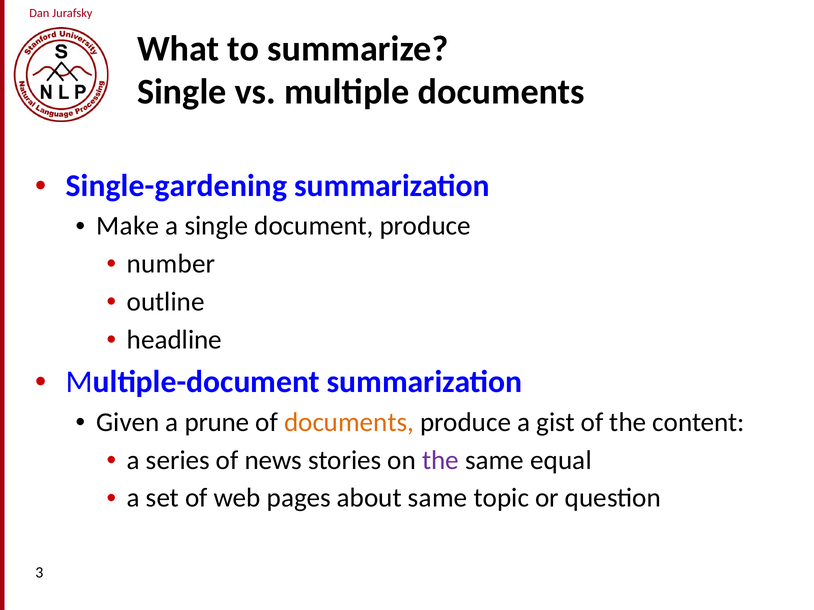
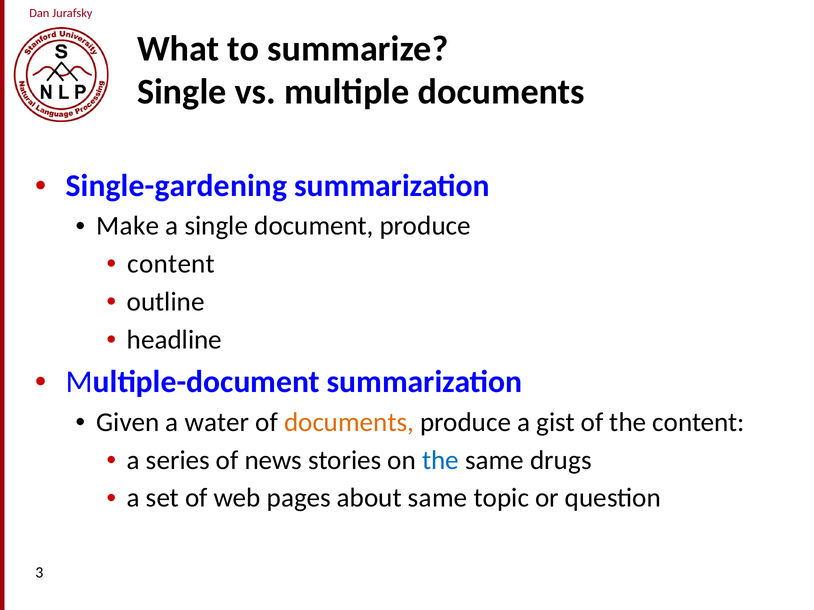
number: number -> content (171, 264)
prune: prune -> water (217, 422)
the colour: purple -> blue (441, 460)
equal: equal -> drugs (561, 460)
